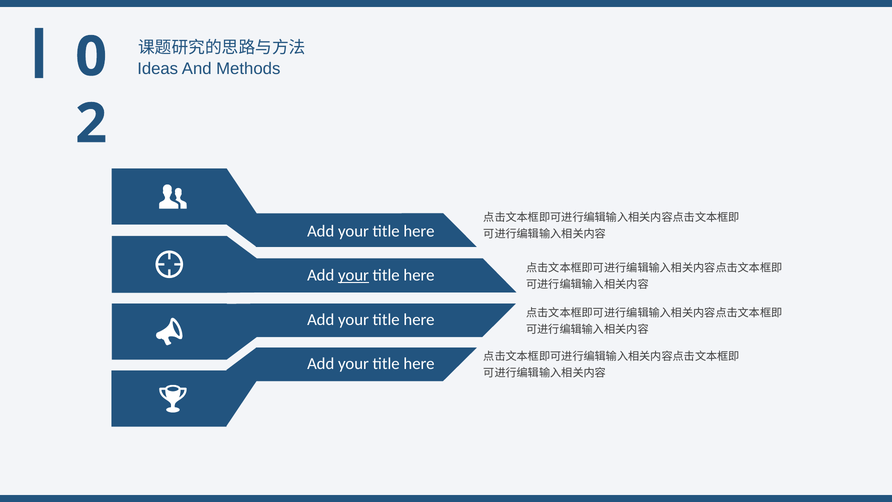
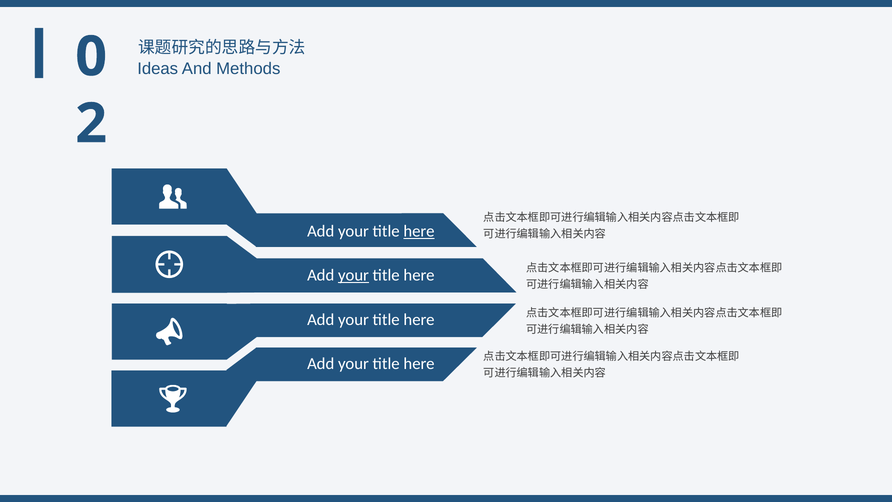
here underline: none -> present (419, 231)
